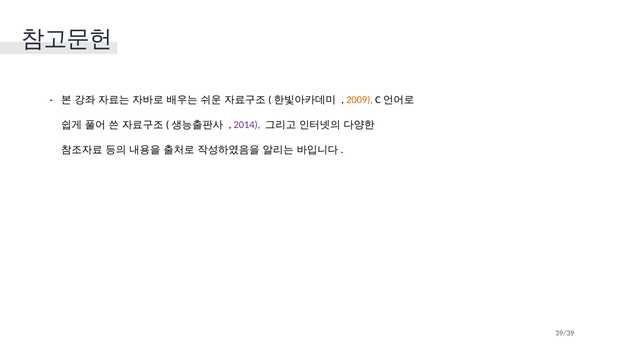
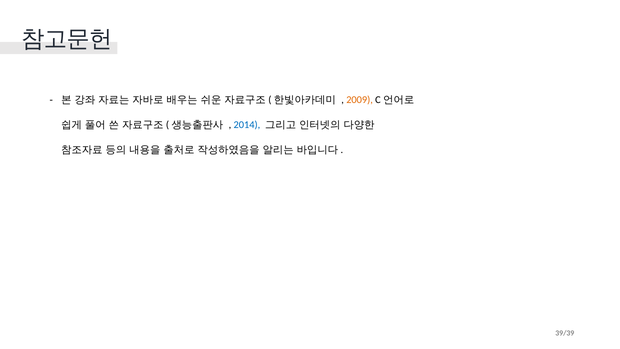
2014 colour: purple -> blue (247, 125)
